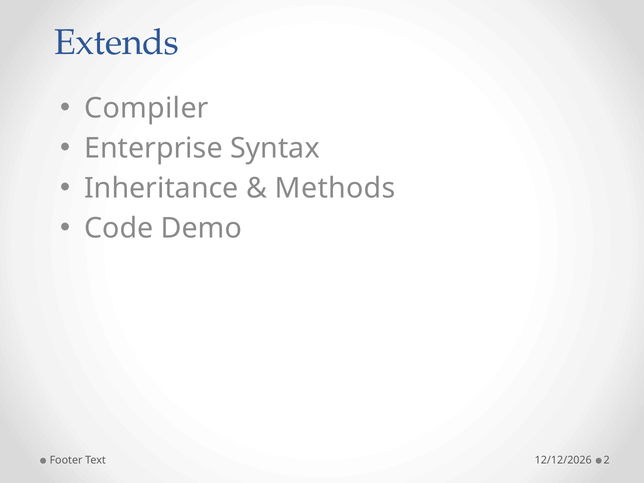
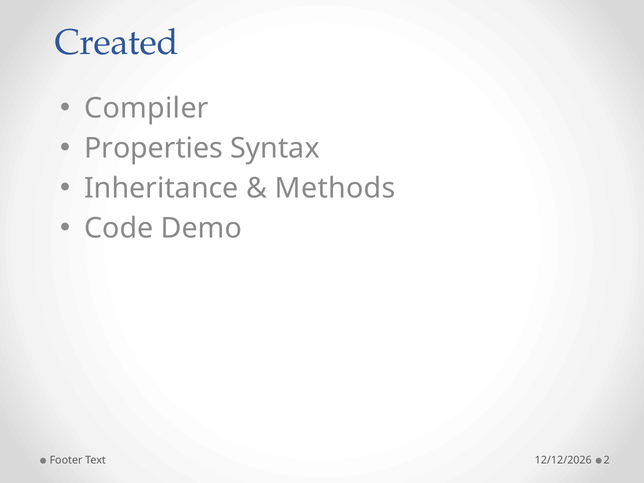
Extends: Extends -> Created (117, 42)
Enterprise: Enterprise -> Properties (154, 148)
